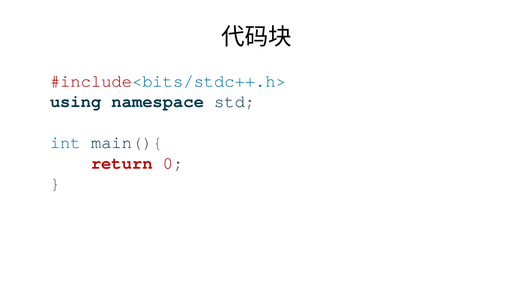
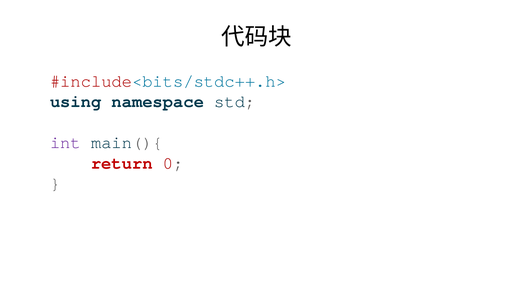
int colour: blue -> purple (65, 143)
